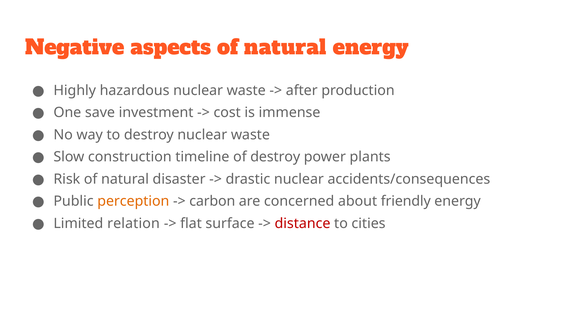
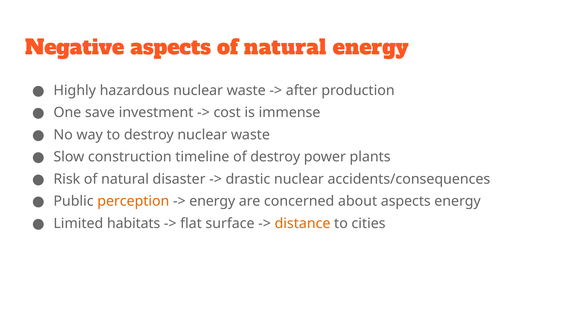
carbon: carbon -> energy (212, 202)
about friendly: friendly -> aspects (406, 202)
relation: relation -> habitats (134, 224)
distance colour: red -> orange (303, 224)
